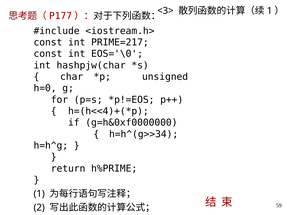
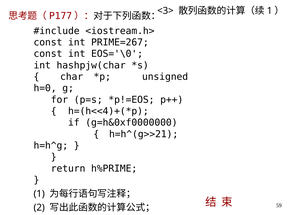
PRIME=217: PRIME=217 -> PRIME=267 (120, 42)
h=h^(g>>34: h=h^(g>>34 -> h=h^(g>>21 (144, 134)
